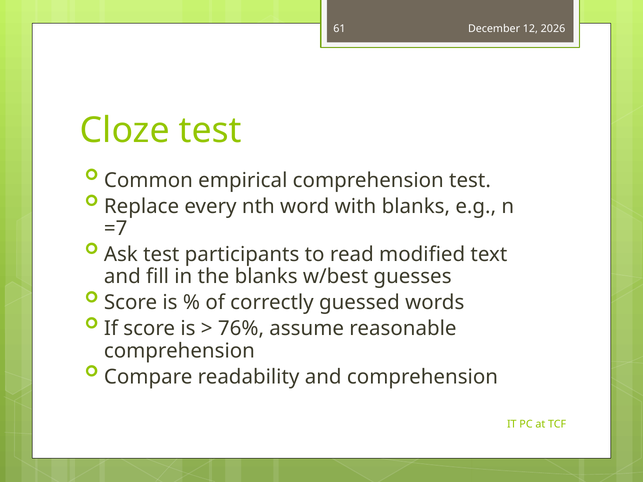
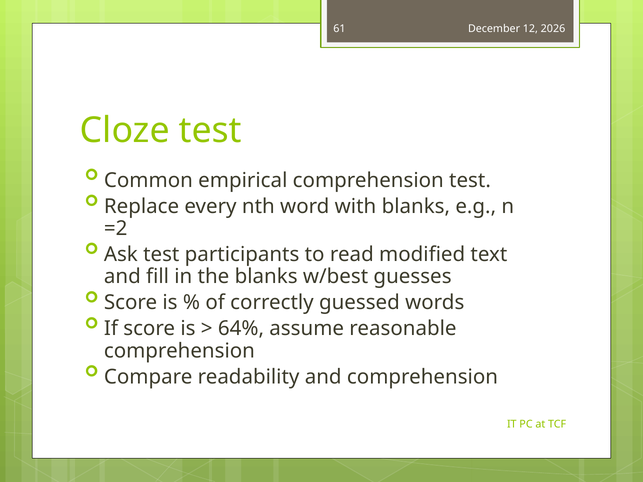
=7: =7 -> =2 (116, 229)
76%: 76% -> 64% (241, 329)
